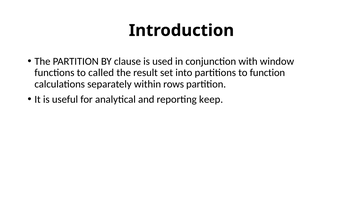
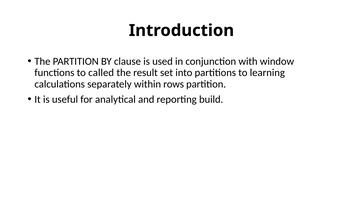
function: function -> learning (267, 73)
keep: keep -> build (211, 99)
